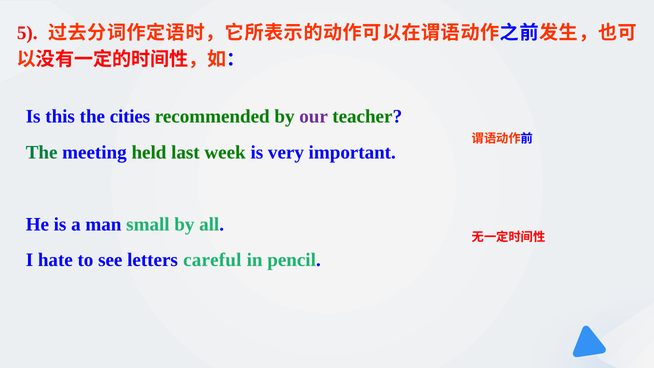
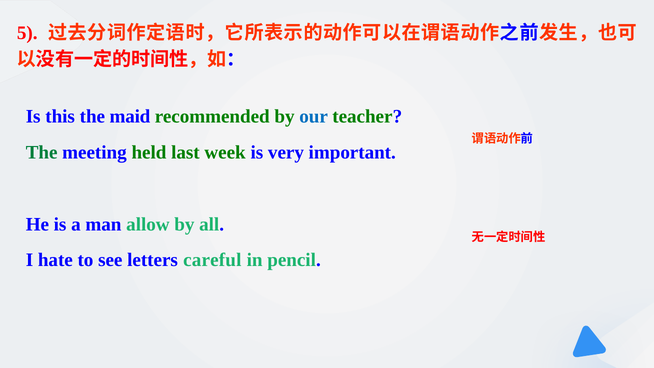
cities: cities -> maid (130, 117)
our colour: purple -> blue (314, 117)
small: small -> allow (148, 224)
